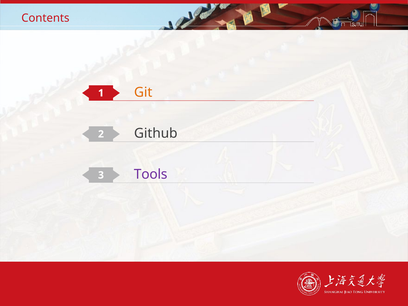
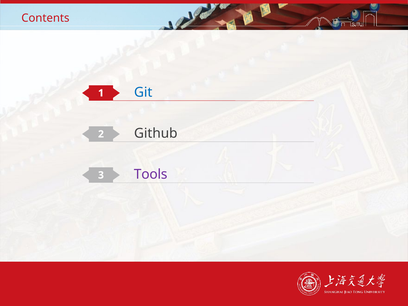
Git colour: orange -> blue (143, 92)
